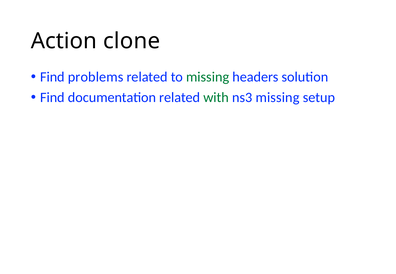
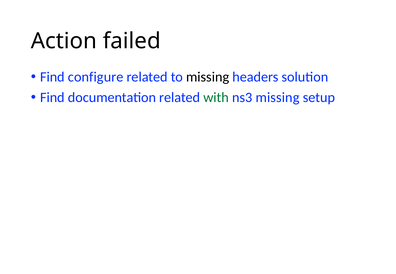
clone: clone -> failed (132, 41)
problems: problems -> configure (96, 77)
missing colour: green -> black (208, 77)
